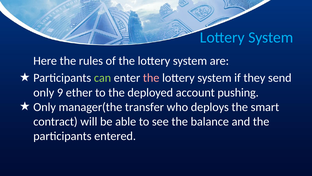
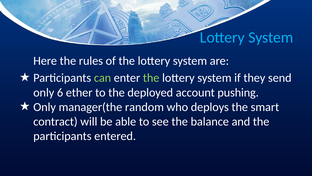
the colour: pink -> light green (151, 78)
9: 9 -> 6 (60, 92)
transfer: transfer -> random (144, 107)
